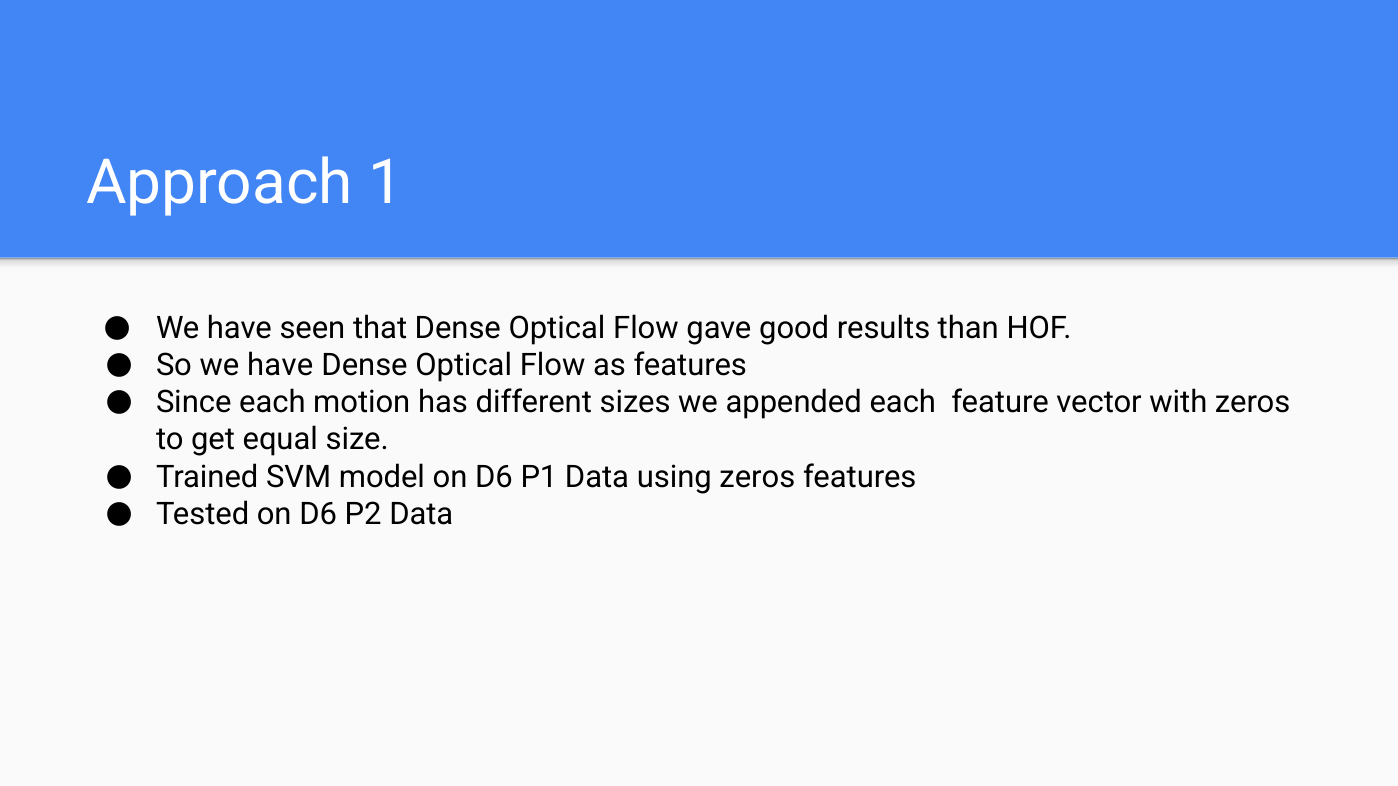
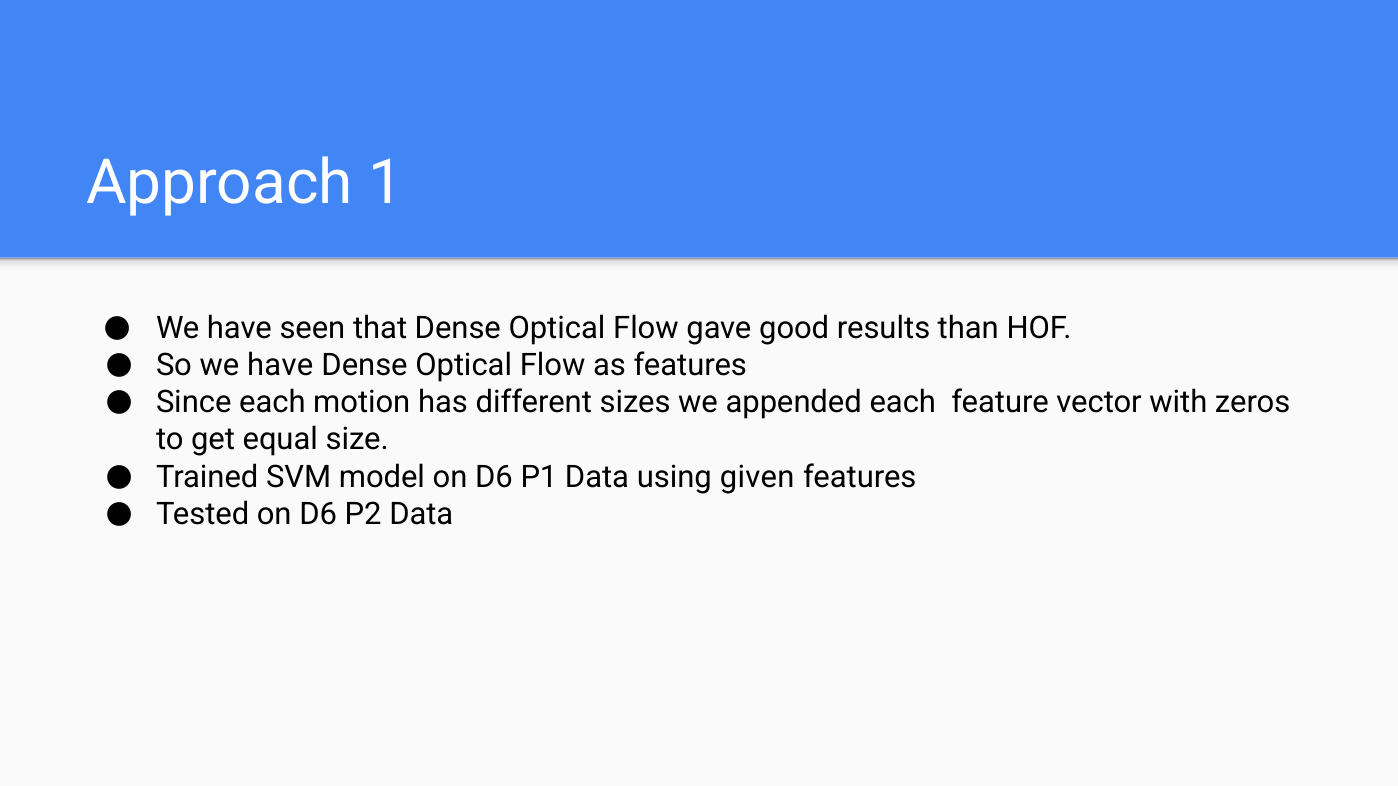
using zeros: zeros -> given (757, 477)
